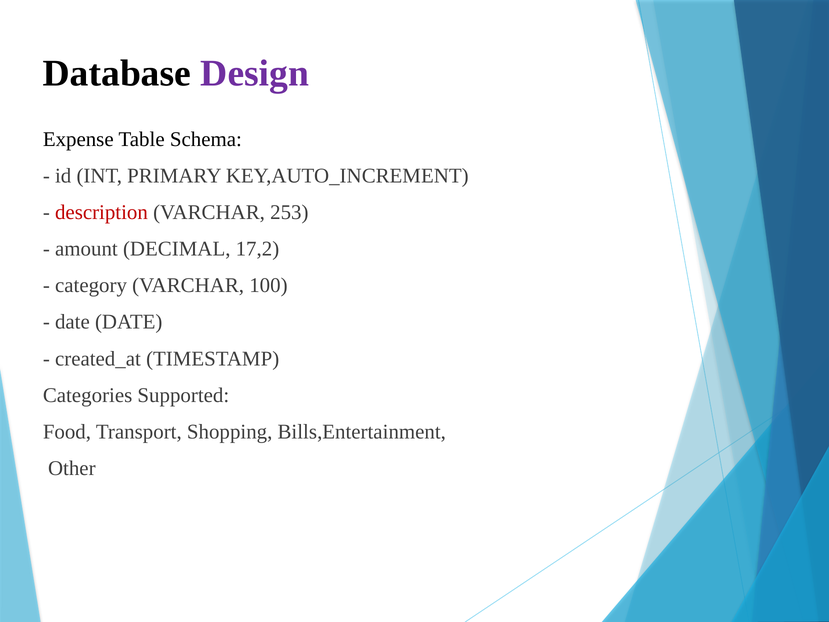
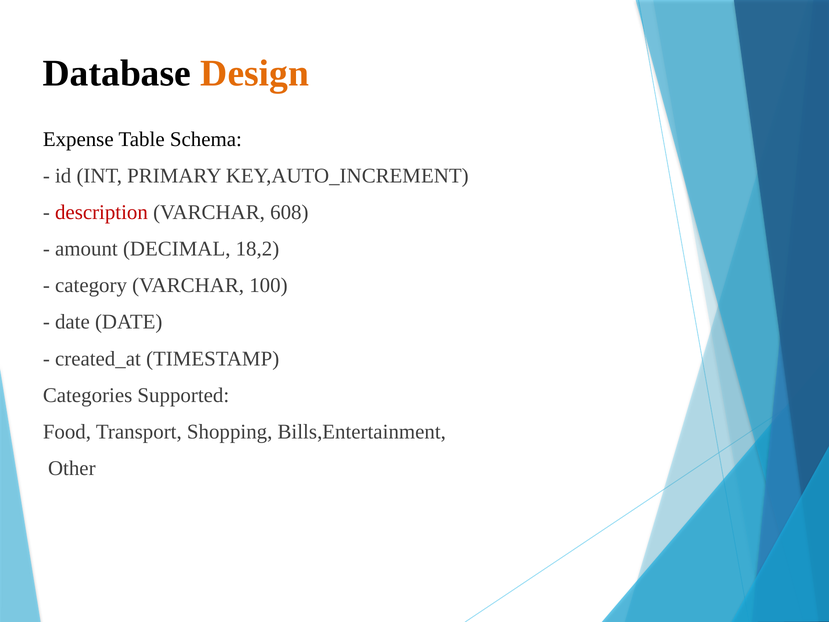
Design colour: purple -> orange (255, 73)
253: 253 -> 608 (289, 212)
17,2: 17,2 -> 18,2 (257, 249)
